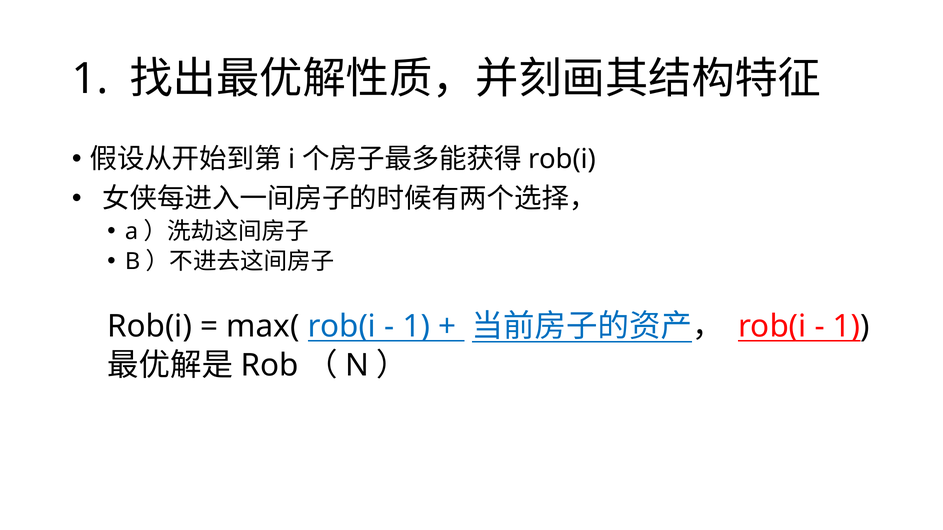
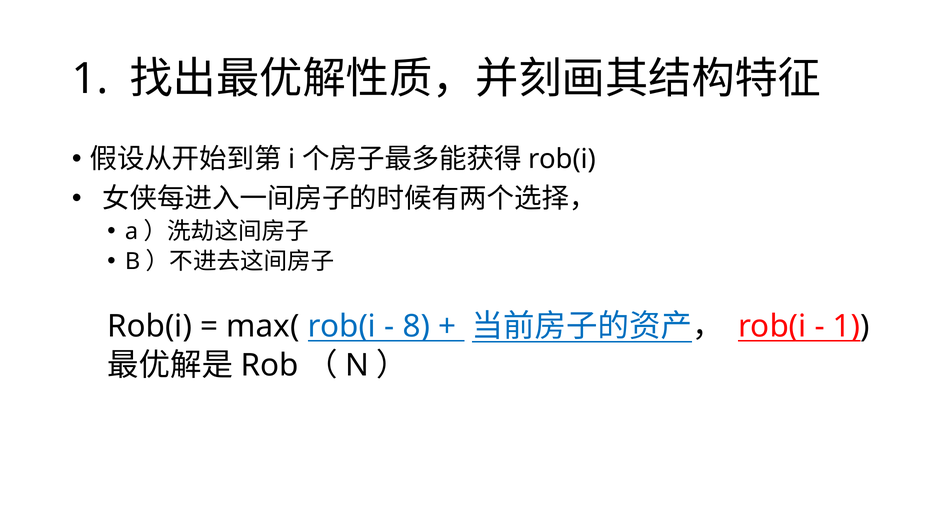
1: 1 -> 8 (416, 327)
